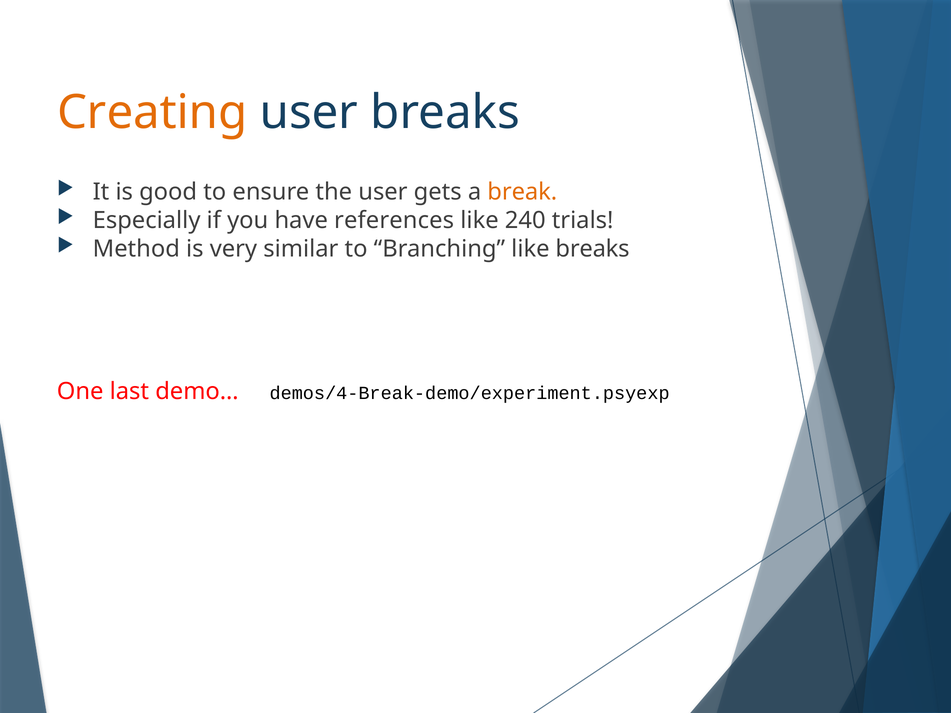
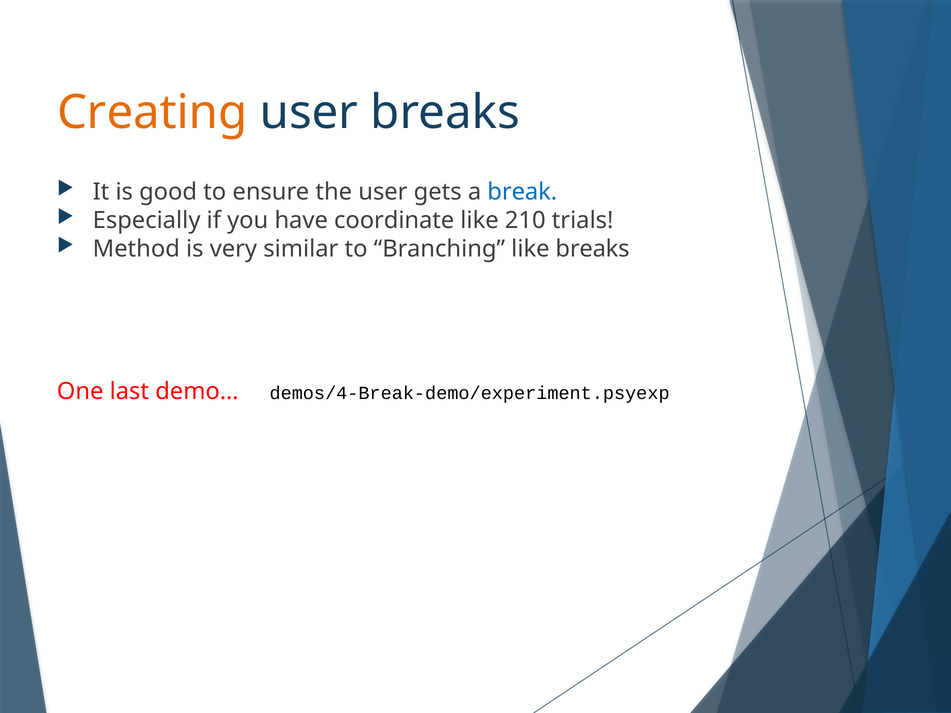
break colour: orange -> blue (522, 192)
references: references -> coordinate (394, 220)
240: 240 -> 210 (525, 220)
